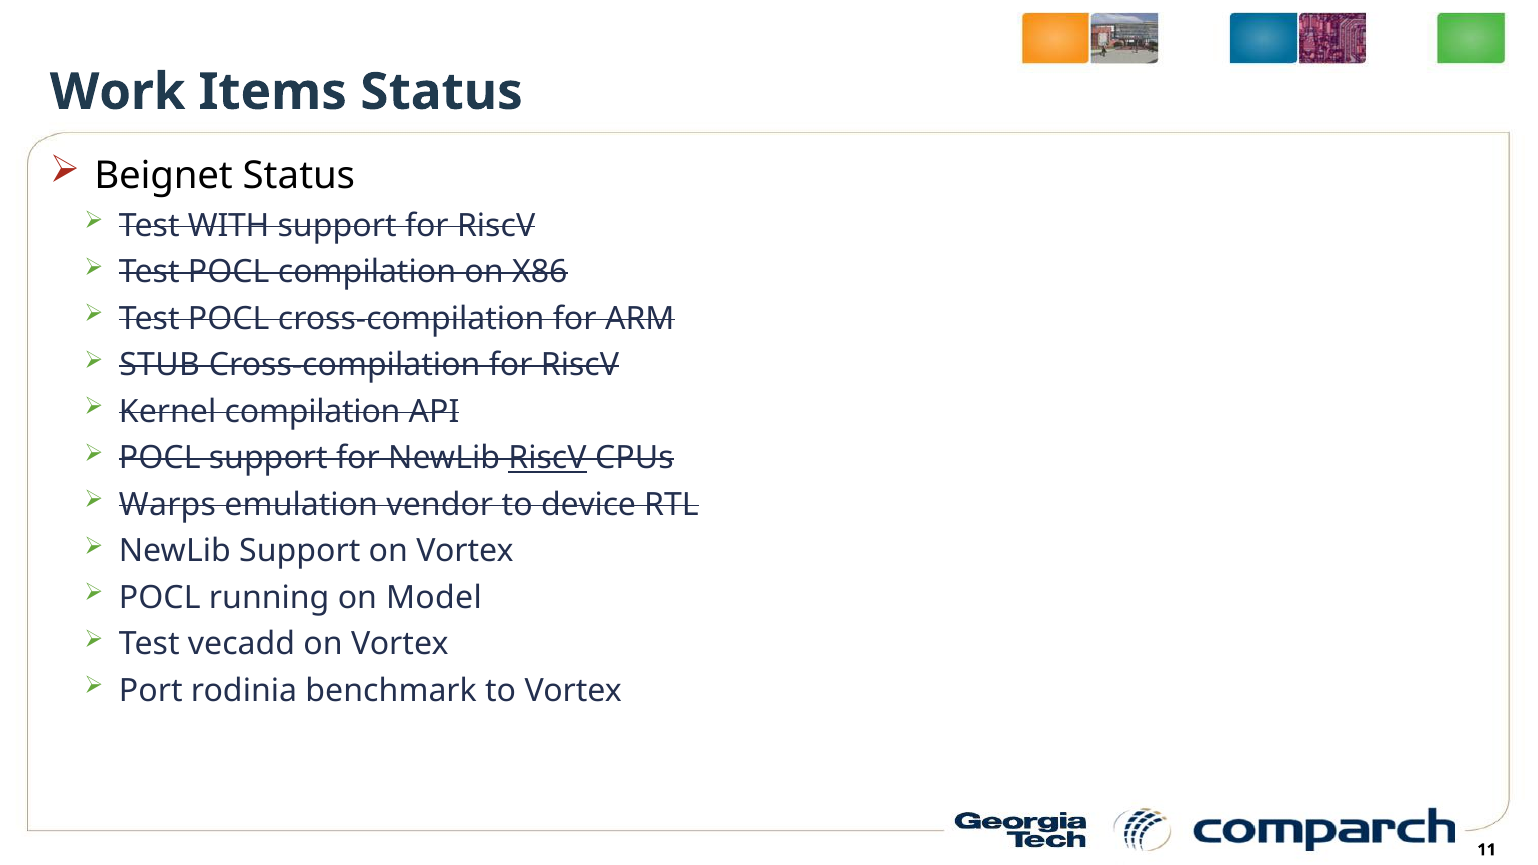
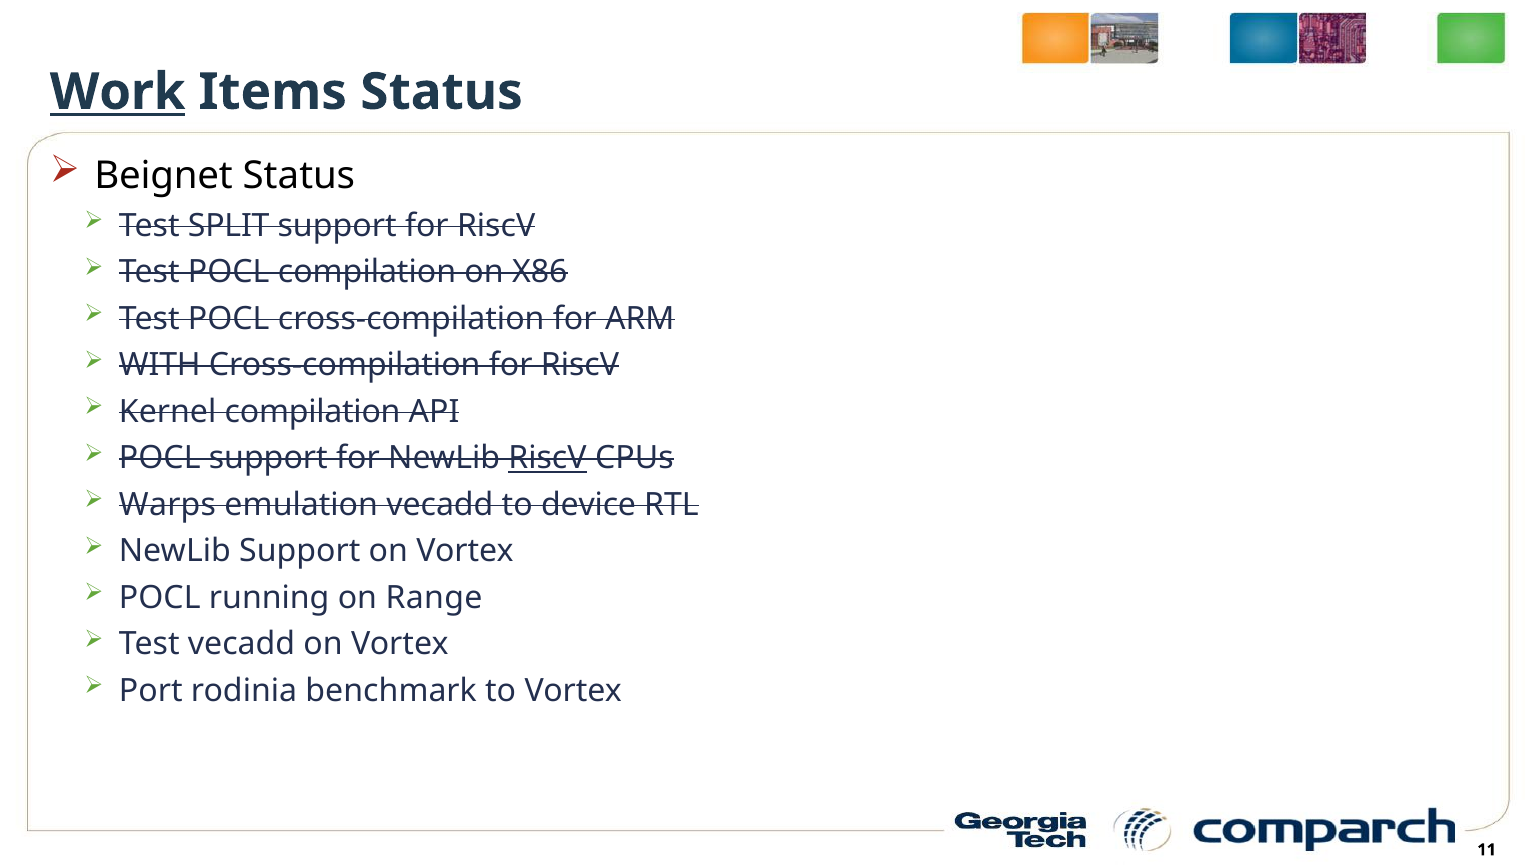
Work underline: none -> present (118, 92)
WITH: WITH -> SPLIT (229, 226)
STUB: STUB -> WITH (160, 365)
emulation vendor: vendor -> vecadd (440, 505)
Model: Model -> Range (434, 598)
